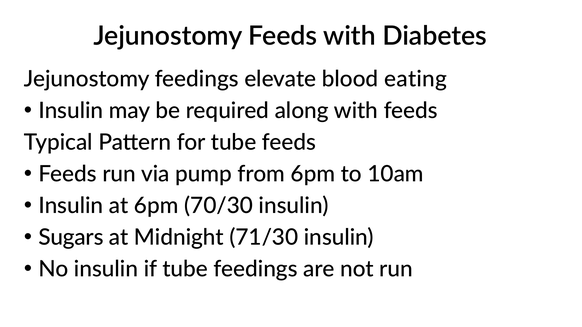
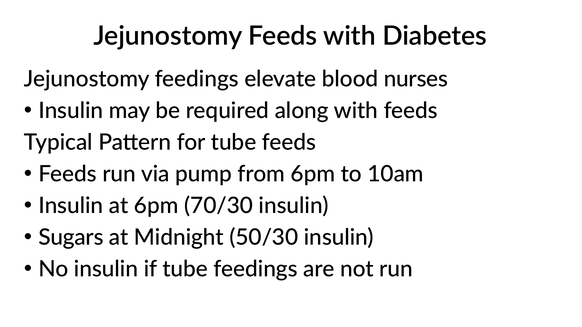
eating: eating -> nurses (416, 79)
71/30: 71/30 -> 50/30 (264, 238)
